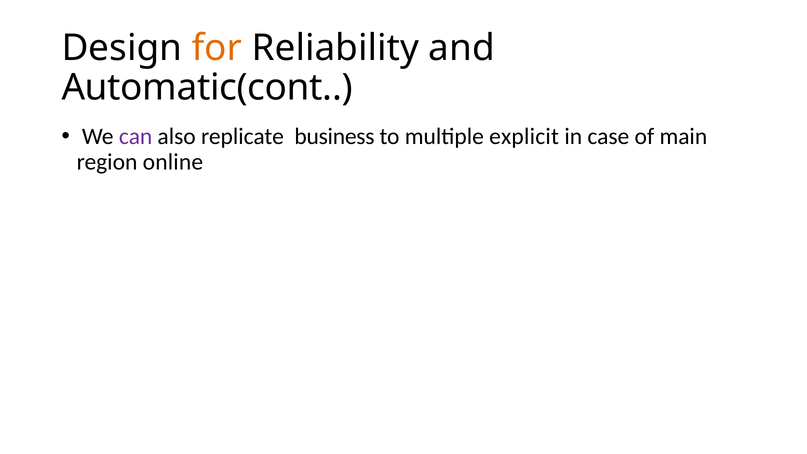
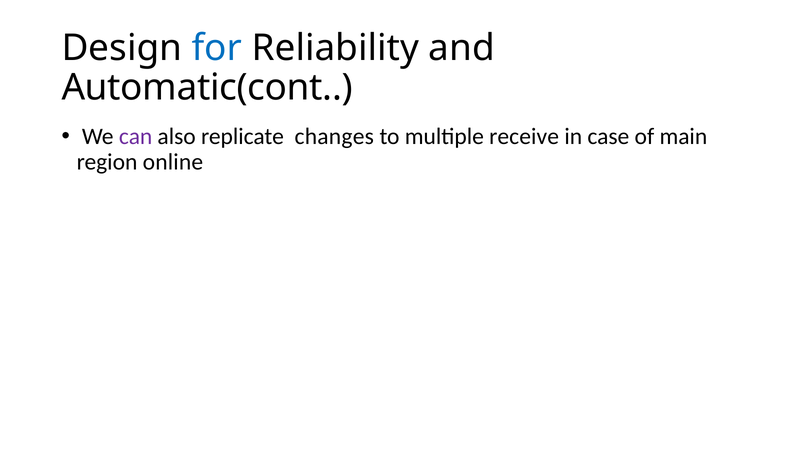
for colour: orange -> blue (217, 48)
business: business -> changes (334, 136)
explicit: explicit -> receive (524, 136)
